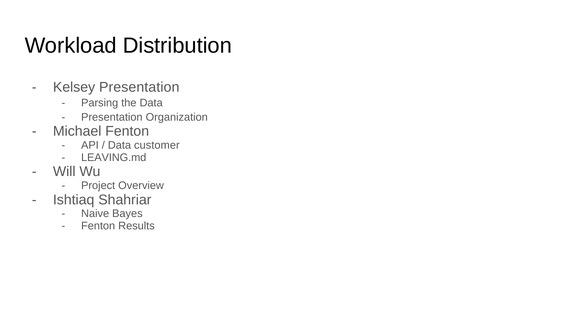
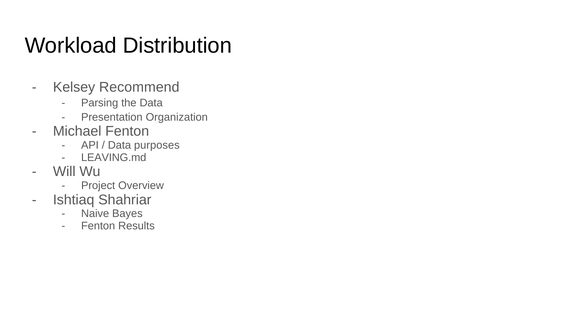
Kelsey Presentation: Presentation -> Recommend (139, 87)
customer: customer -> purposes (157, 145)
